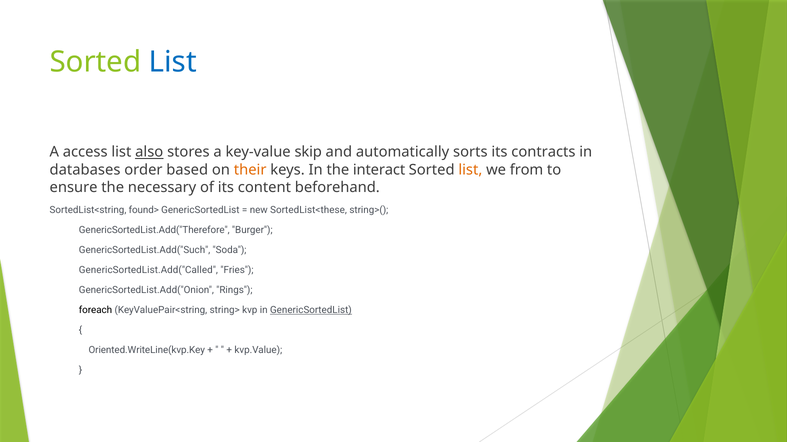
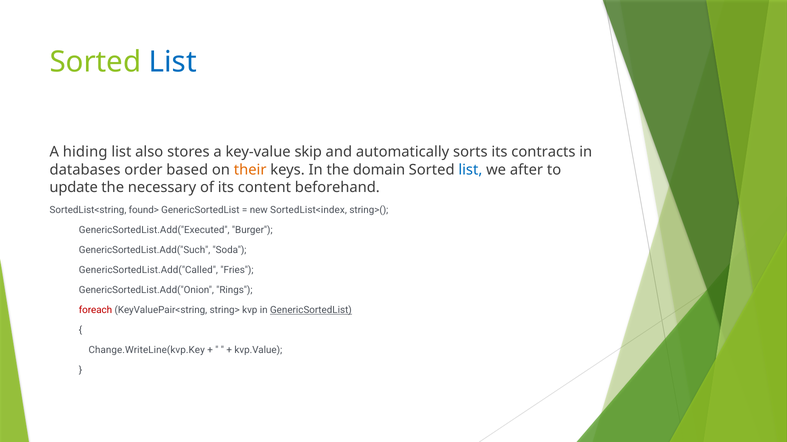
access: access -> hiding (85, 152)
also underline: present -> none (149, 152)
interact: interact -> domain (379, 170)
list colour: orange -> blue (470, 170)
from: from -> after (526, 170)
ensure: ensure -> update (74, 188)
SortedList<these: SortedList<these -> SortedList<index (309, 210)
GenericSortedList.Add("Therefore: GenericSortedList.Add("Therefore -> GenericSortedList.Add("Executed (154, 230)
foreach colour: black -> red (95, 310)
Oriented.WriteLine(kvp.Key: Oriented.WriteLine(kvp.Key -> Change.WriteLine(kvp.Key (147, 350)
